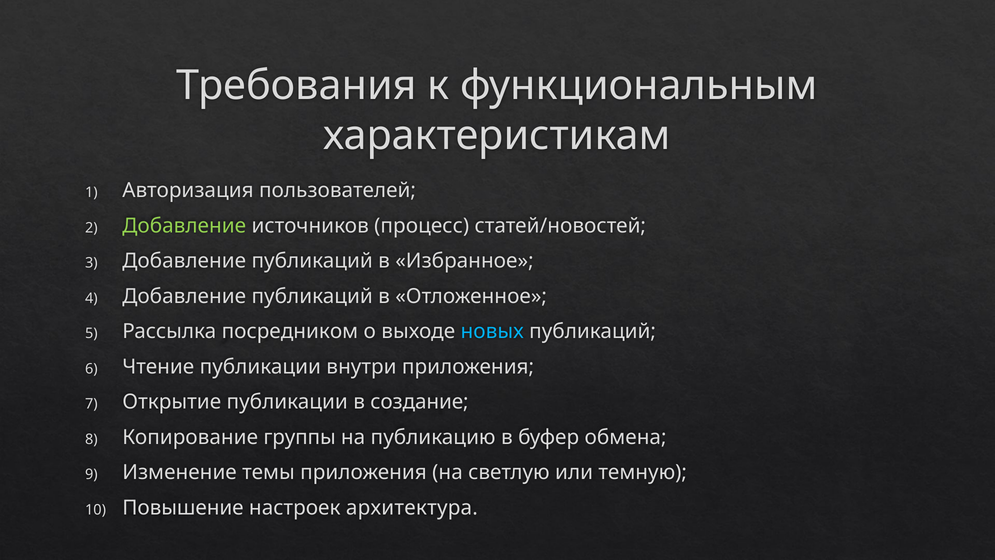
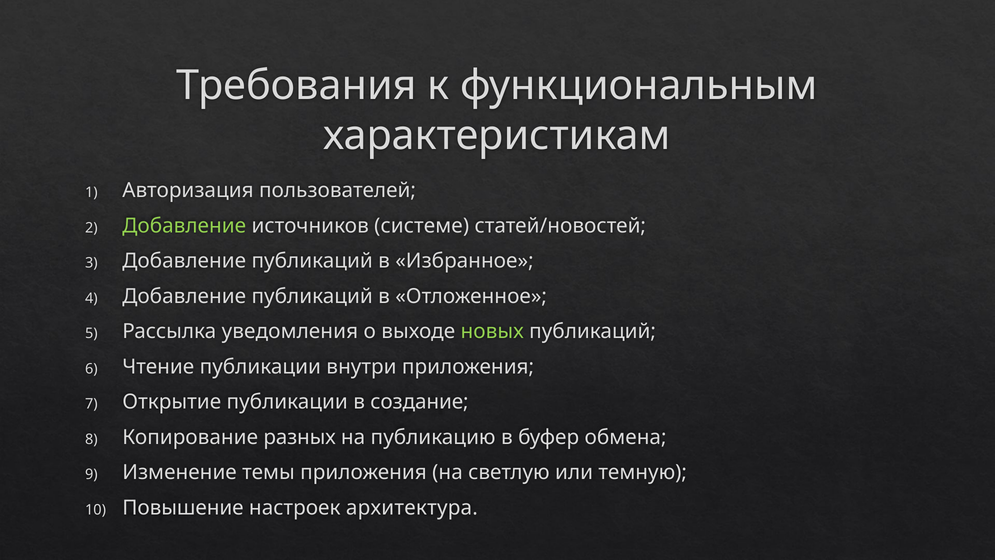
процесс: процесс -> системе (422, 226)
посредником: посредником -> уведомления (290, 331)
новых colour: light blue -> light green (492, 331)
группы: группы -> разных (300, 437)
